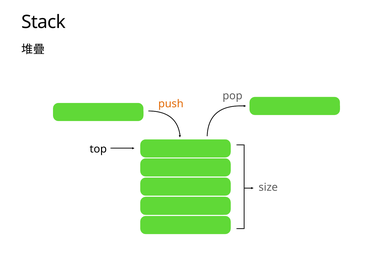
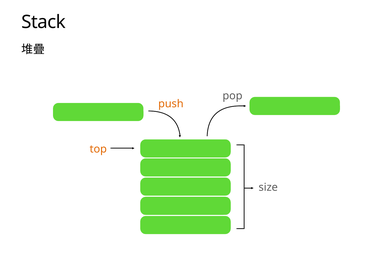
top colour: black -> orange (98, 149)
